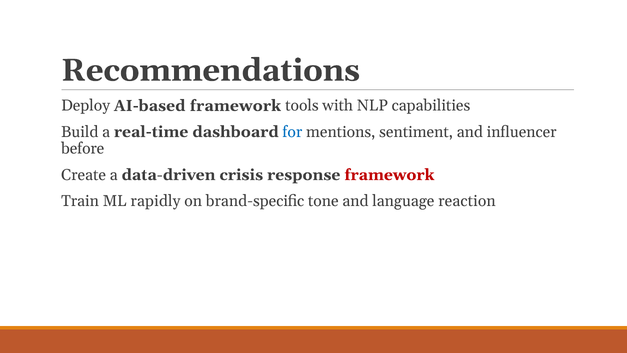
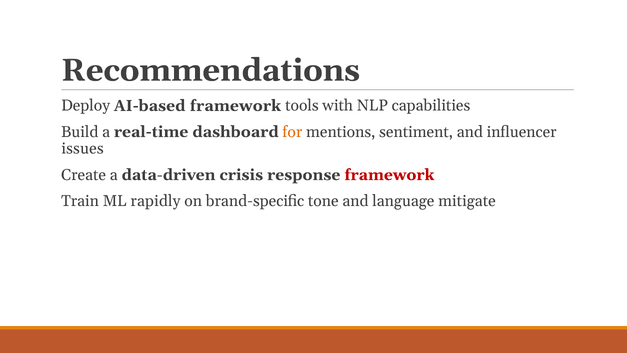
for colour: blue -> orange (292, 132)
before: before -> issues (83, 149)
reaction: reaction -> mitigate (467, 201)
